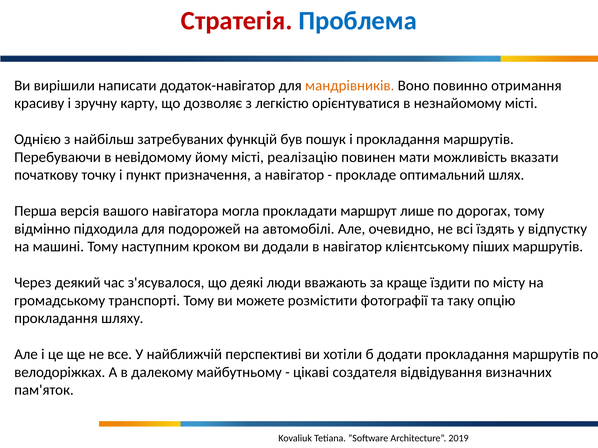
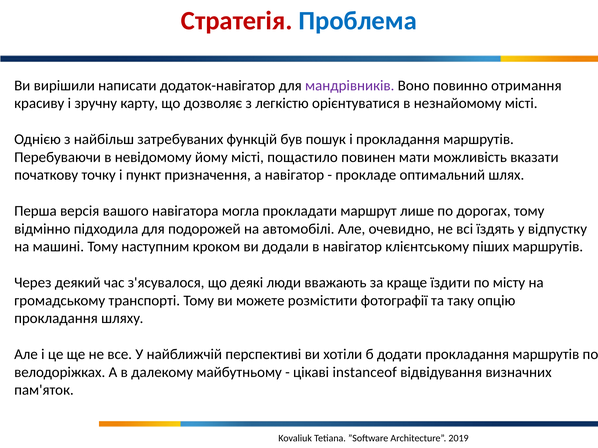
мандрівників colour: orange -> purple (350, 86)
реалізацію: реалізацію -> пощастило (303, 157)
создателя: создателя -> instanceof (365, 373)
